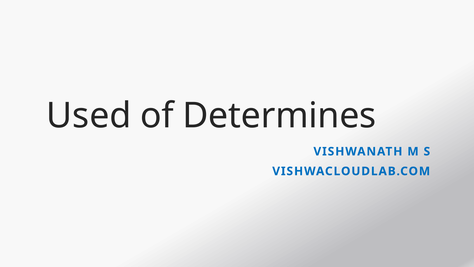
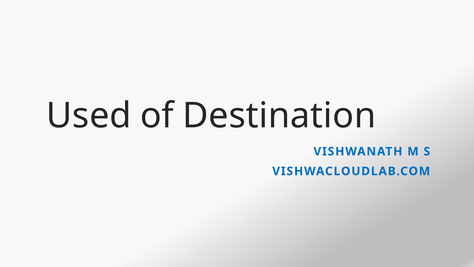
Determines: Determines -> Destination (279, 115)
